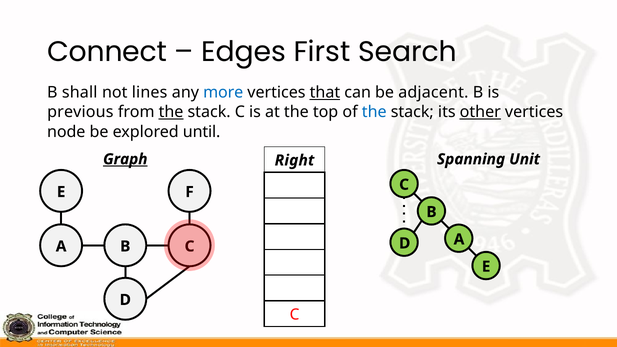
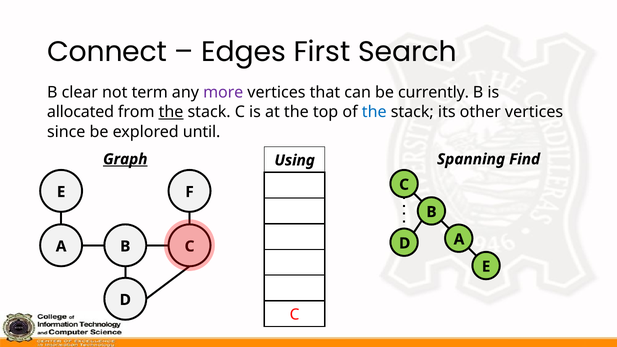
shall: shall -> clear (80, 93)
lines: lines -> term (150, 93)
more colour: blue -> purple (223, 93)
that underline: present -> none (325, 93)
adjacent: adjacent -> currently (434, 93)
previous: previous -> allocated (81, 112)
other underline: present -> none (480, 112)
node: node -> since (66, 132)
Unit: Unit -> Find (525, 159)
Right: Right -> Using (295, 160)
